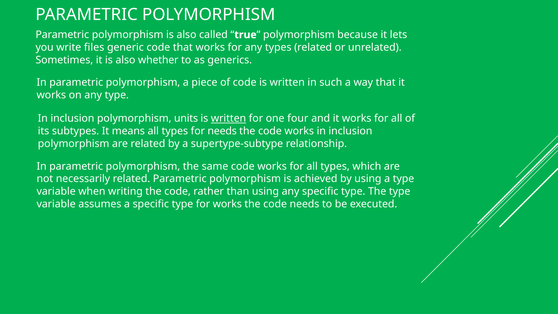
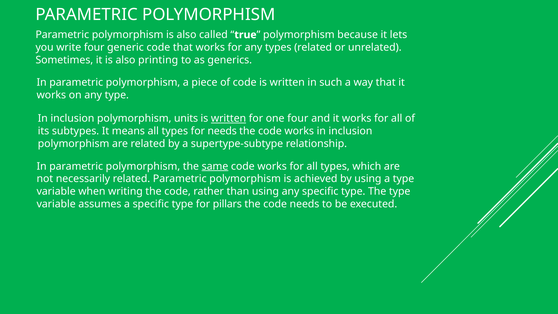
write files: files -> four (94, 47)
whether: whether -> printing (158, 60)
same underline: none -> present (215, 166)
for works: works -> pillars (227, 204)
